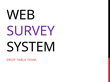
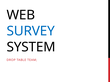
SURVEY colour: purple -> blue (31, 31)
